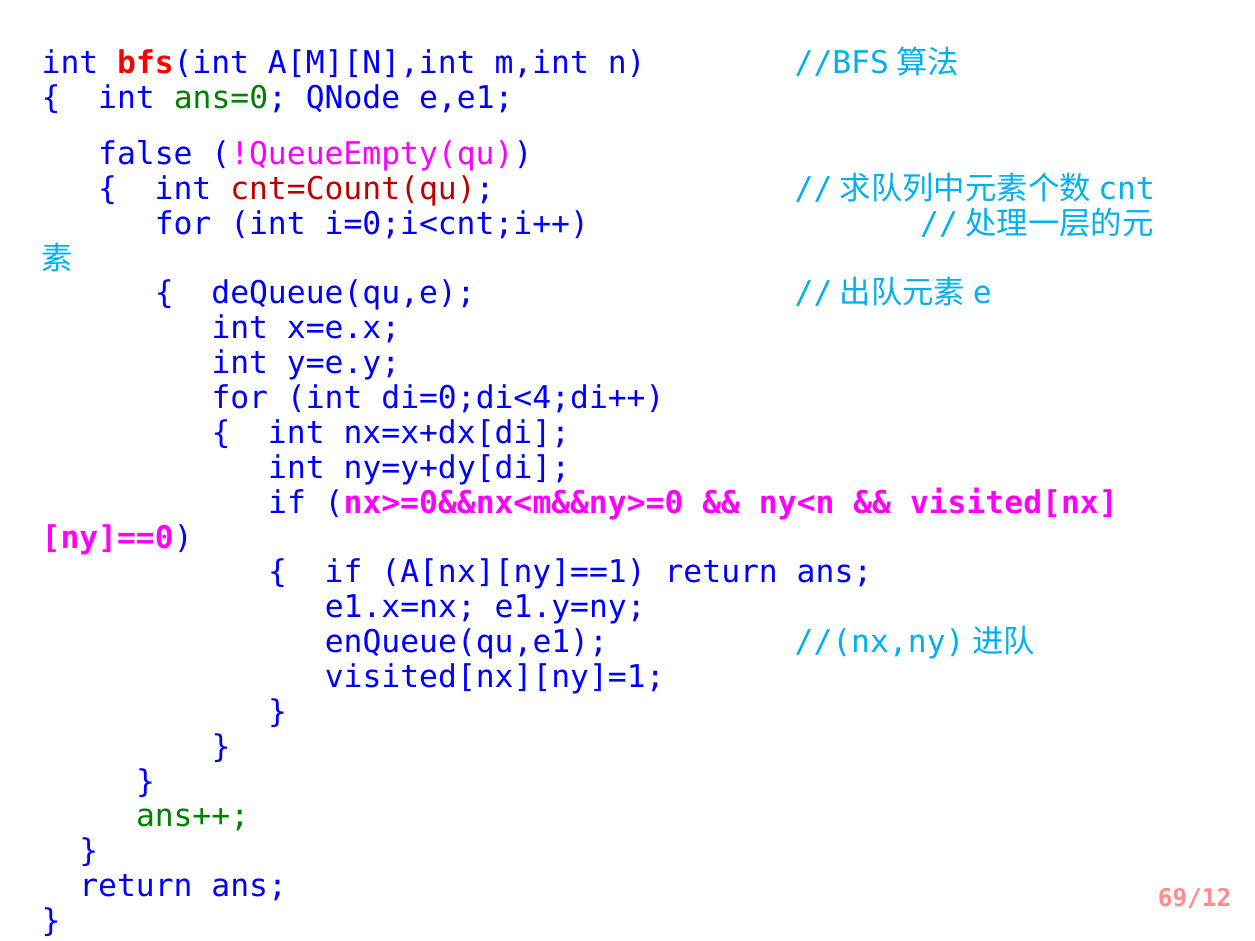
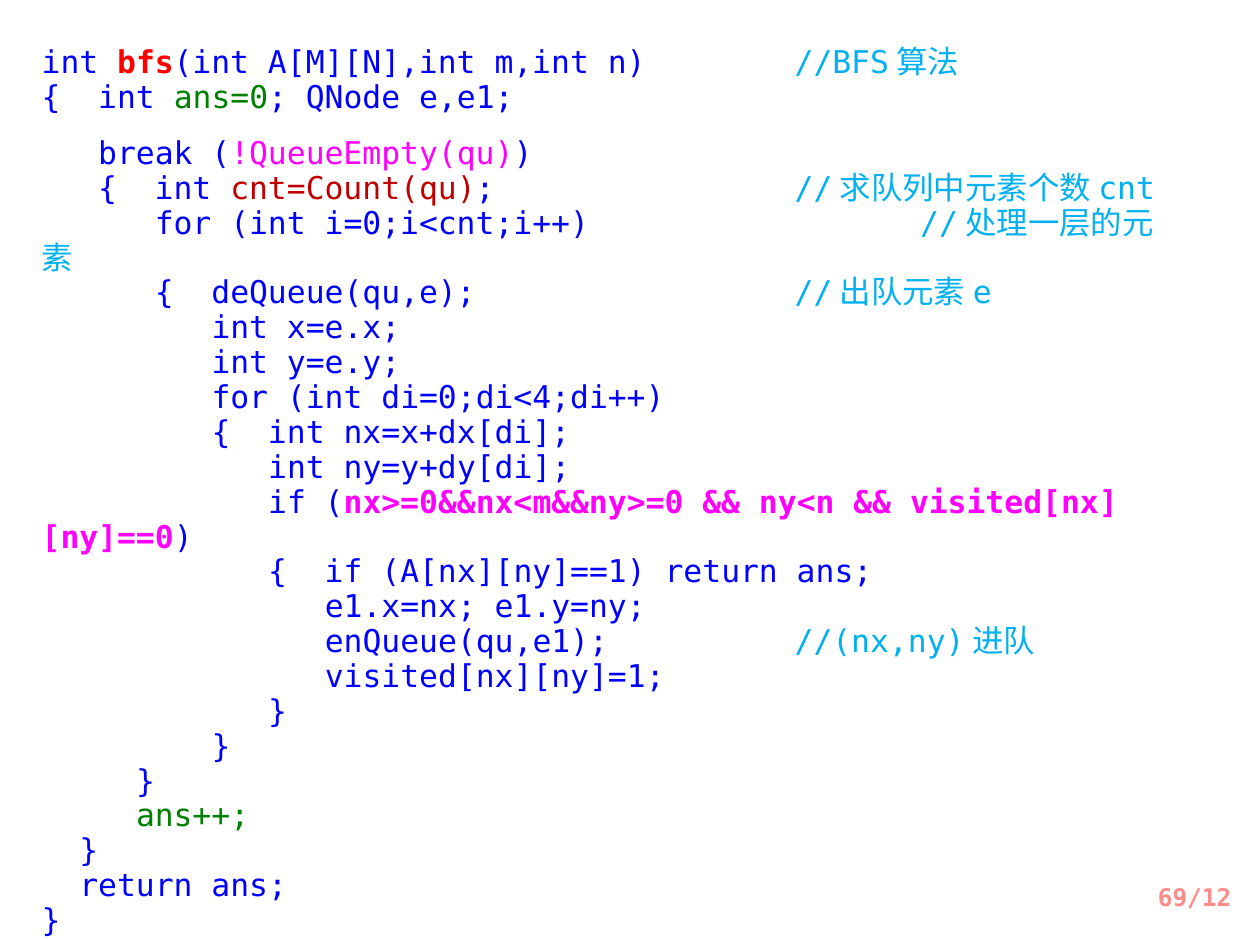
false: false -> break (145, 154)
